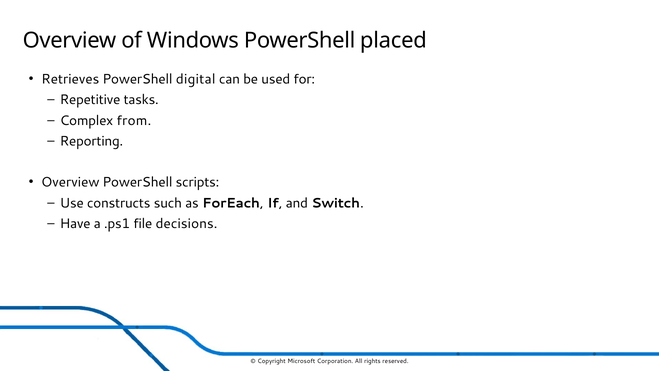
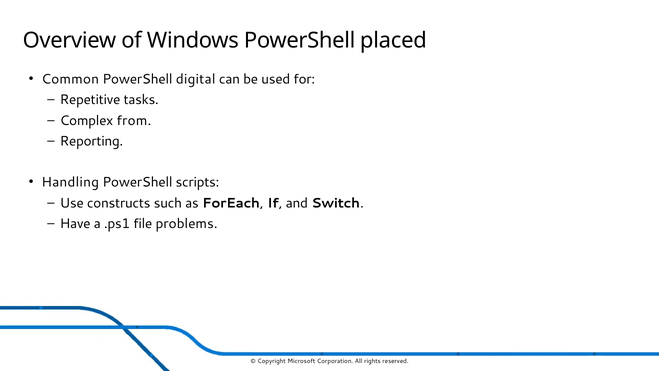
Retrieves: Retrieves -> Common (70, 79)
Overview: Overview -> Handling (70, 182)
decisions: decisions -> problems (187, 223)
